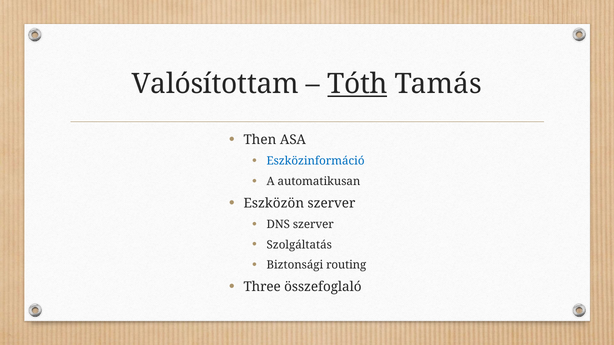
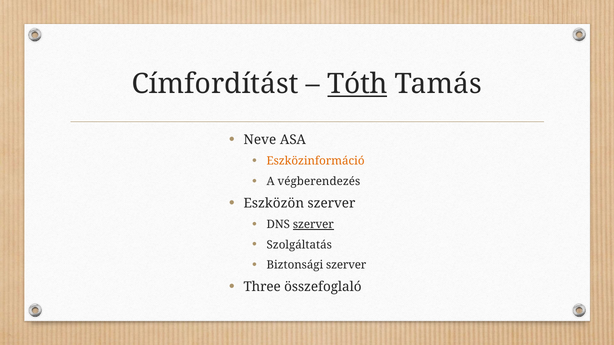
Valósítottam: Valósítottam -> Címfordítást (215, 84)
Then: Then -> Neve (260, 140)
Eszközinformáció colour: blue -> orange (316, 161)
automatikusan: automatikusan -> végberendezés (319, 182)
szerver underline: none -> present (313, 225)
Biztonsági routing: routing -> szerver (346, 265)
